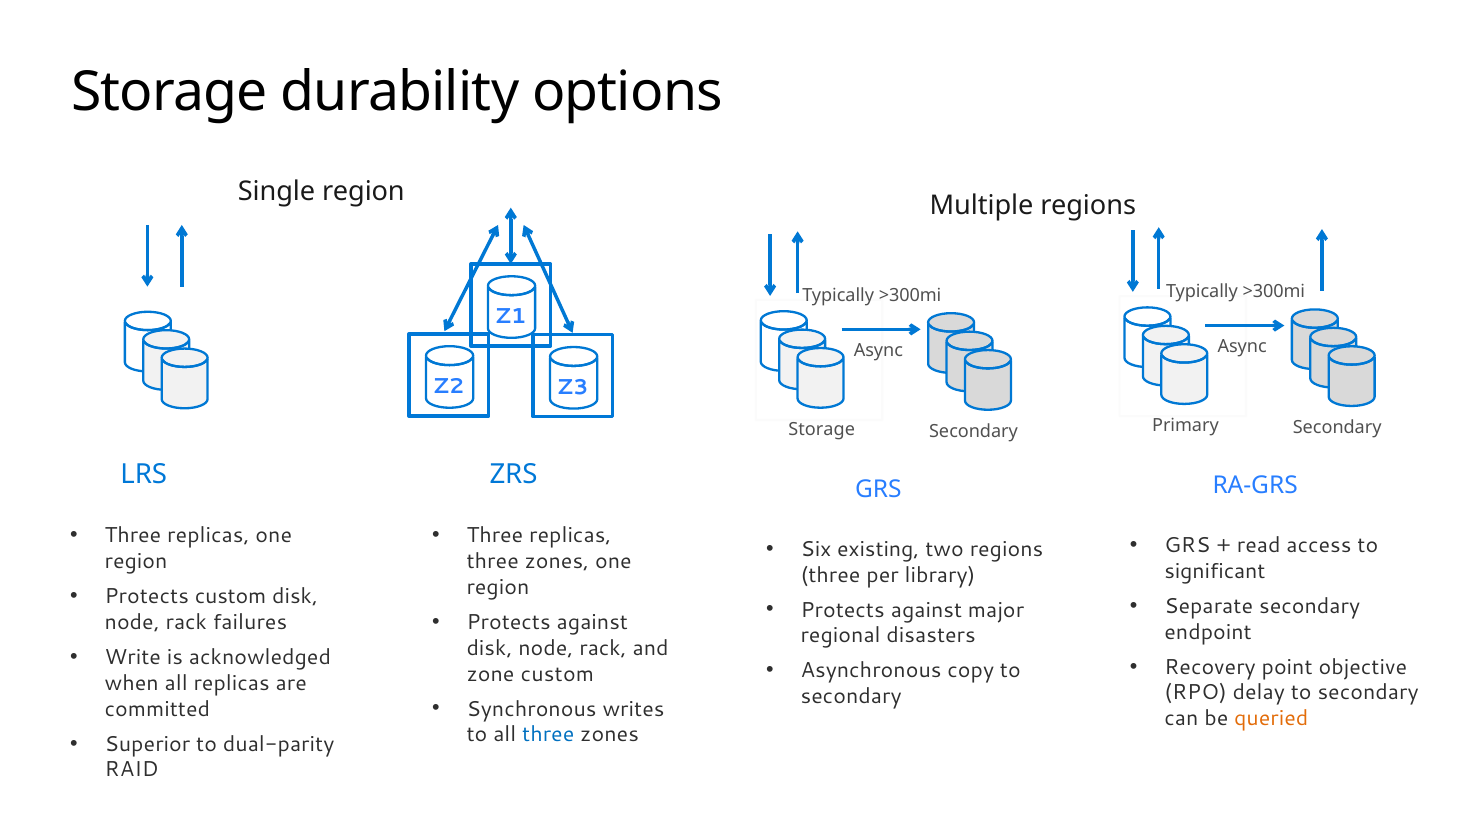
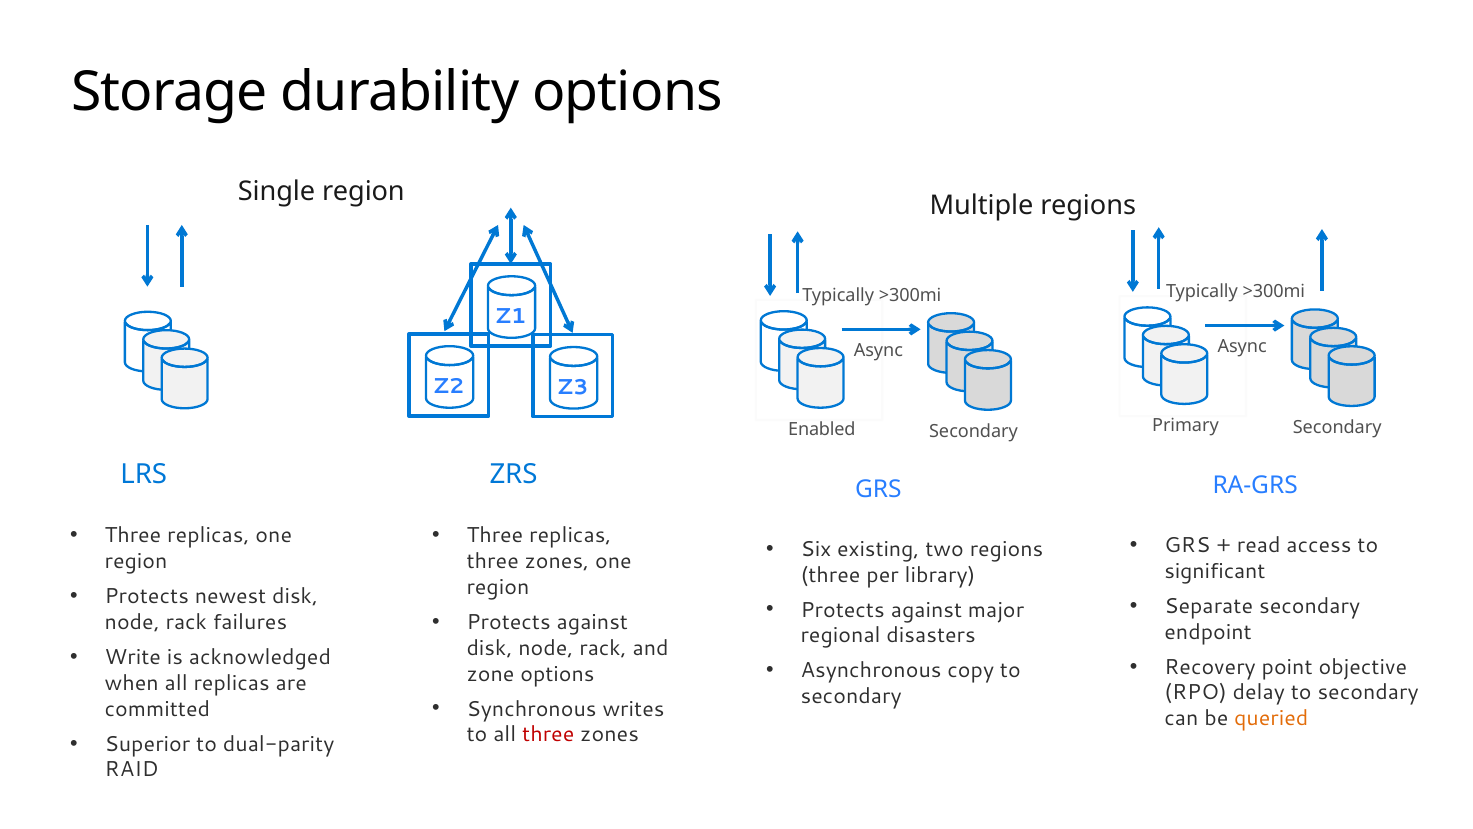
Storage: Storage -> Enabled (822, 429)
Protects custom: custom -> newest (231, 596)
zone custom: custom -> options (557, 674)
three colour: blue -> red (548, 734)
